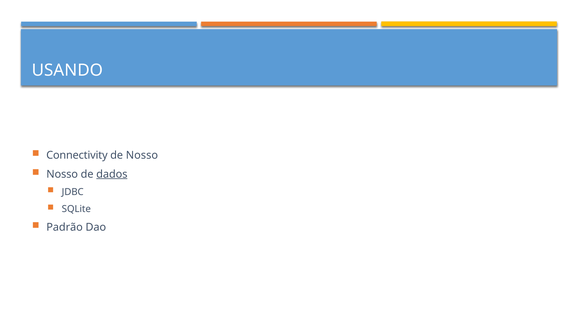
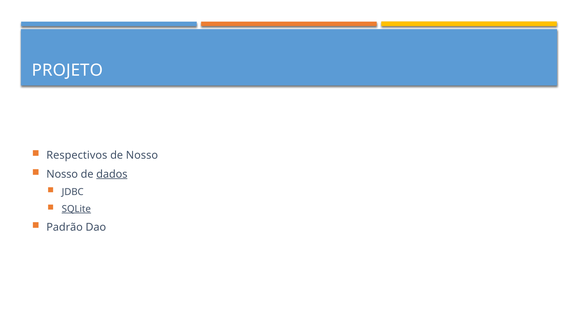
USANDO: USANDO -> PROJETO (67, 70)
Connectivity: Connectivity -> Respectivos (77, 155)
SQLite underline: none -> present (76, 209)
